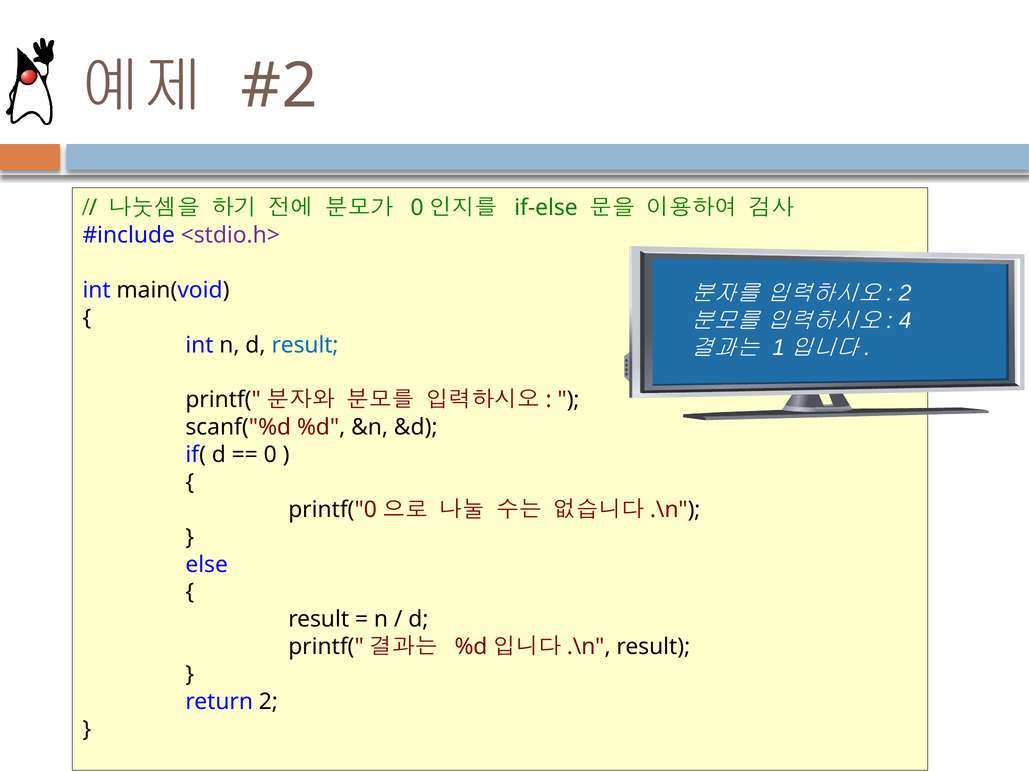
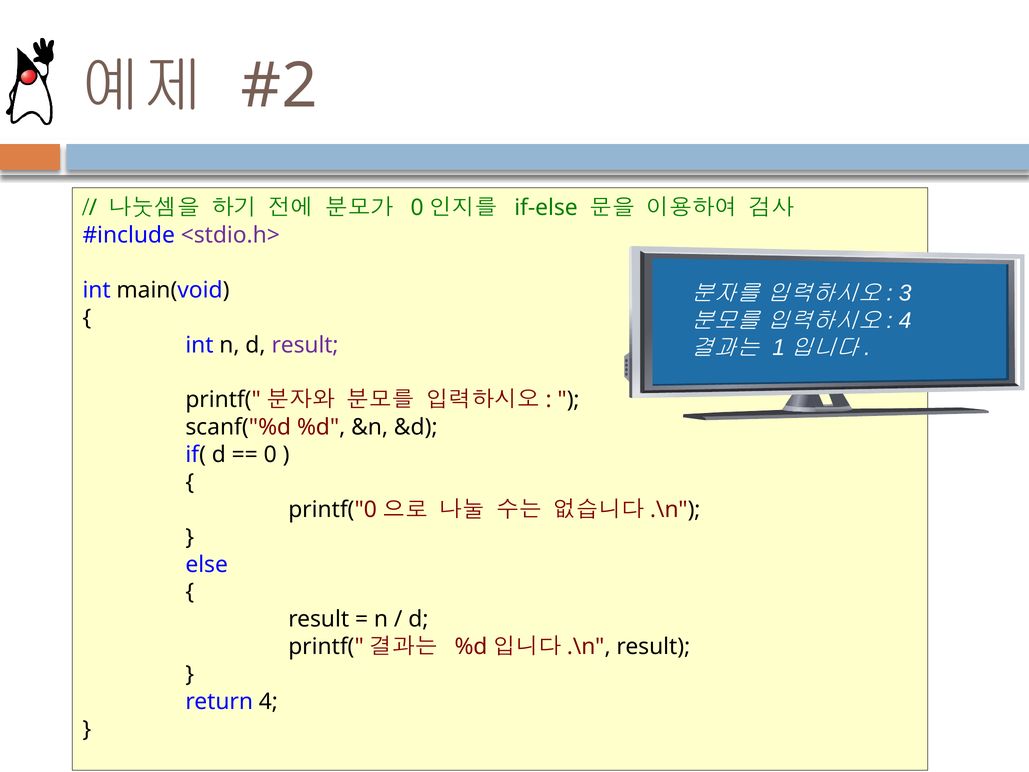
2: 2 -> 3 (905, 293)
result colour: blue -> purple (305, 345)
return 2: 2 -> 4 (268, 701)
